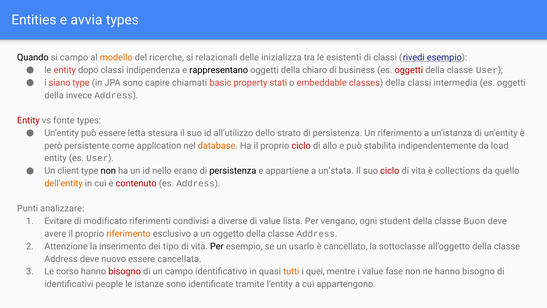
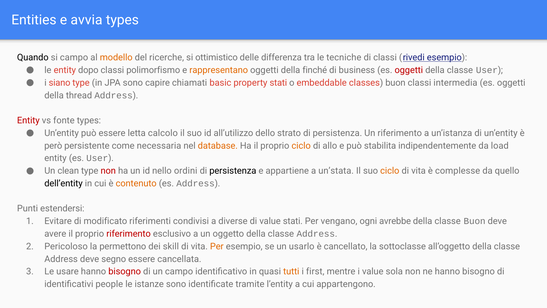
relazionali: relazionali -> ottimistico (217, 58)
inizializza: inizializza -> differenza (281, 58)
esistenti: esistenti -> tecniche (344, 58)
indipendenza: indipendenza -> polimorfismo (153, 70)
rappresentano colour: black -> orange (219, 70)
chiaro: chiaro -> finché (315, 70)
classes della: della -> buon (395, 83)
invece: invece -> thread (79, 95)
stesura: stesura -> calcolo (163, 133)
application: application -> necessaria (159, 146)
ciclo colour: red -> orange (301, 146)
client: client -> clean (68, 171)
non colour: black -> red (108, 171)
erano: erano -> ordini (186, 171)
ciclo colour: red -> orange (390, 171)
collections: collections -> complesse (458, 171)
dell’entity colour: orange -> black (64, 183)
contenuto colour: red -> orange (136, 183)
analizzare: analizzare -> estendersi (62, 208)
value lista: lista -> stati (293, 221)
student: student -> avrebbe (395, 221)
riferimento colour: orange -> red (129, 234)
Attenzione: Attenzione -> Pericoloso (66, 246)
inserimento: inserimento -> permettono (123, 246)
tipo: tipo -> skill (171, 246)
Per colour: black -> orange (217, 246)
nuovo: nuovo -> segno (114, 259)
corso: corso -> usare (67, 271)
quei: quei -> first (315, 271)
fase: fase -> sola (394, 271)
